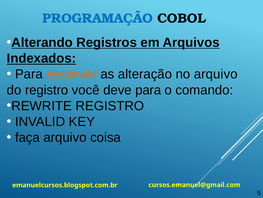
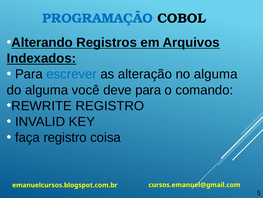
escrever colour: orange -> blue (72, 74)
no arquivo: arquivo -> alguma (216, 74)
do registro: registro -> alguma (47, 90)
faça arquivo: arquivo -> registro (65, 137)
